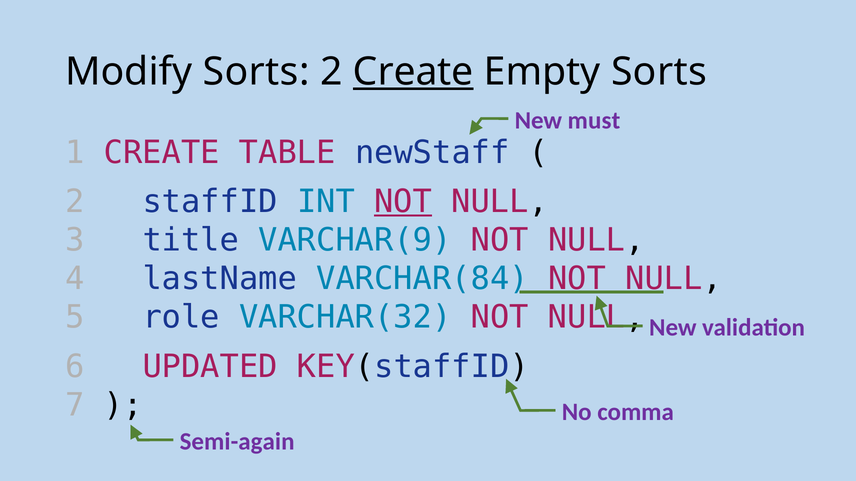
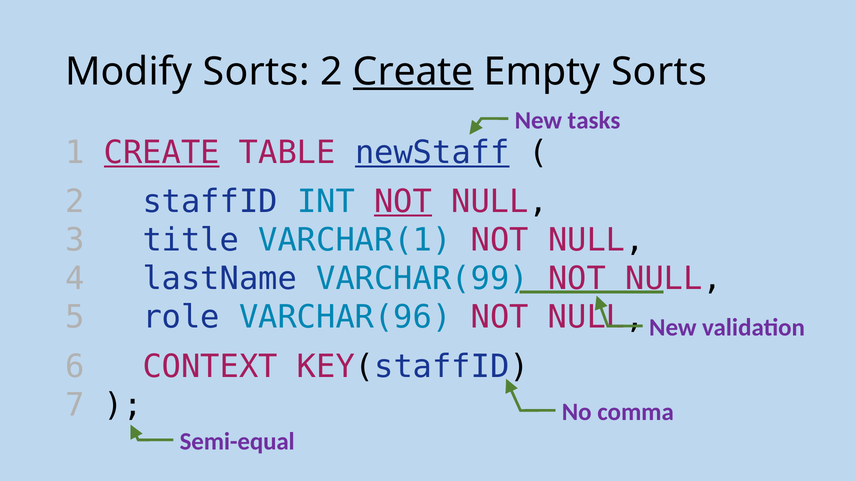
must: must -> tasks (594, 120)
CREATE underline: none -> present (162, 153)
newStaff underline: none -> present (432, 153)
VARCHAR(9: VARCHAR(9 -> VARCHAR(1 (355, 241)
VARCHAR(84: VARCHAR(84 -> VARCHAR(99 (422, 279)
VARCHAR(32: VARCHAR(32 -> VARCHAR(96 (345, 318)
UPDATED: UPDATED -> CONTEXT (210, 367)
Semi-again: Semi-again -> Semi-equal (237, 442)
